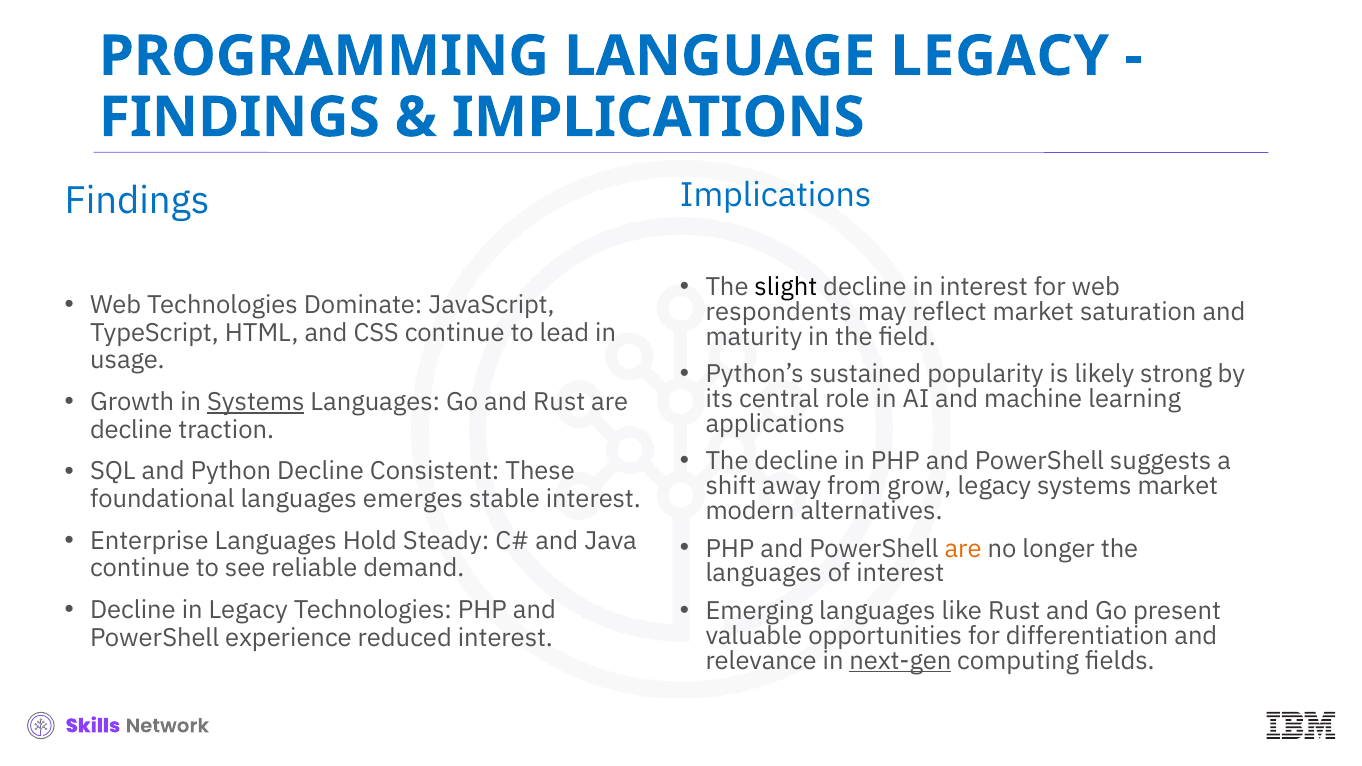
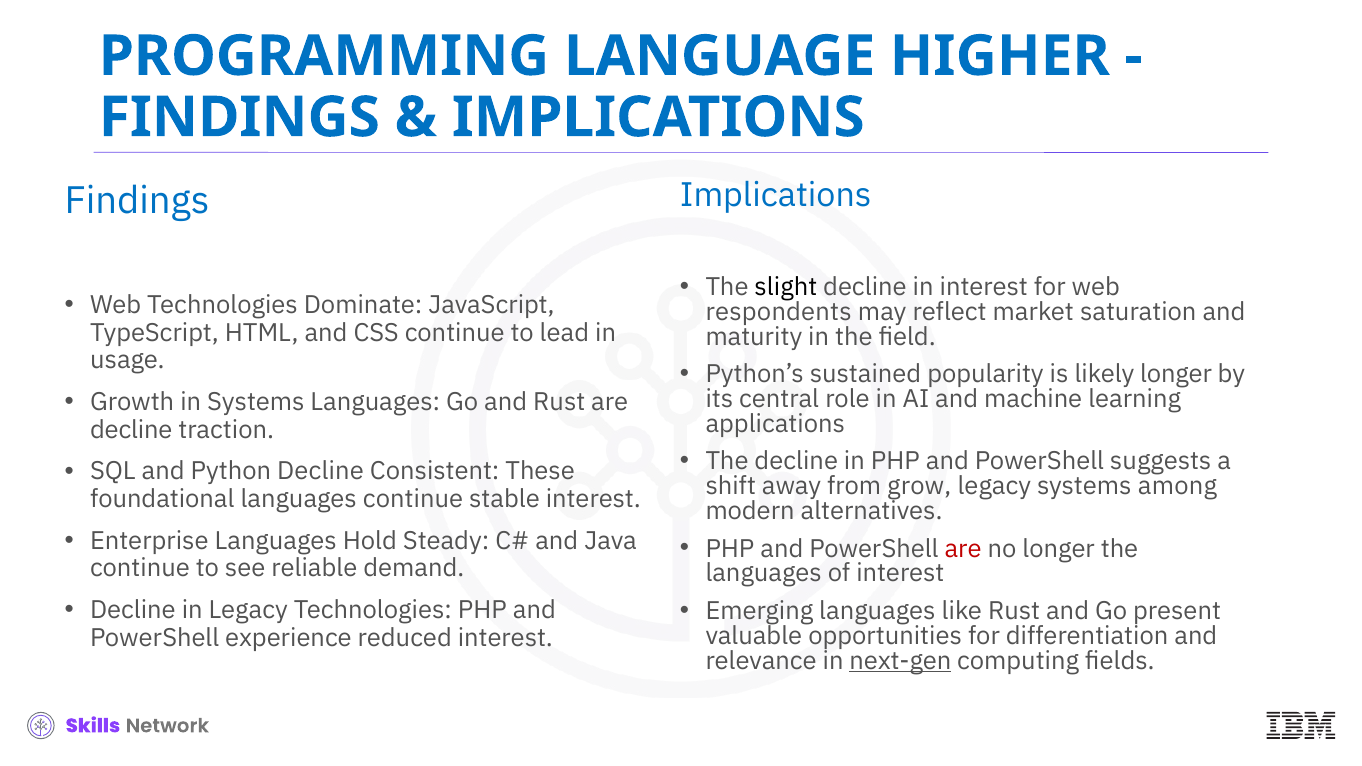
LANGUAGE LEGACY: LEGACY -> HIGHER (1000, 56)
likely strong: strong -> longer (1176, 374)
Systems underline: present -> none (256, 402)
systems market: market -> among (1178, 486)
languages emerges: emerges -> continue (413, 499)
are colour: orange -> red (963, 549)
